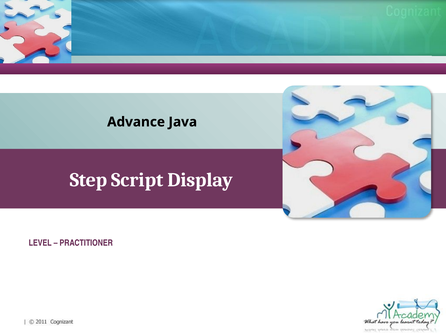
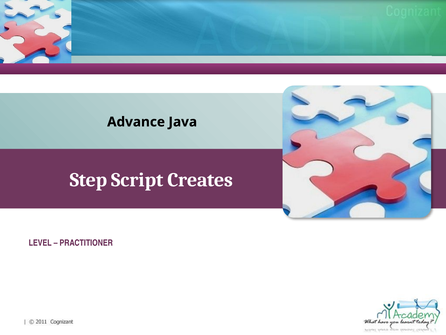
Display: Display -> Creates (200, 180)
